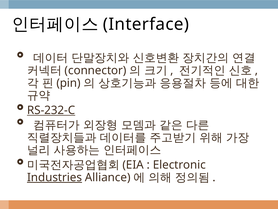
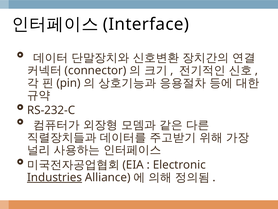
RS-232-C underline: present -> none (51, 110)
